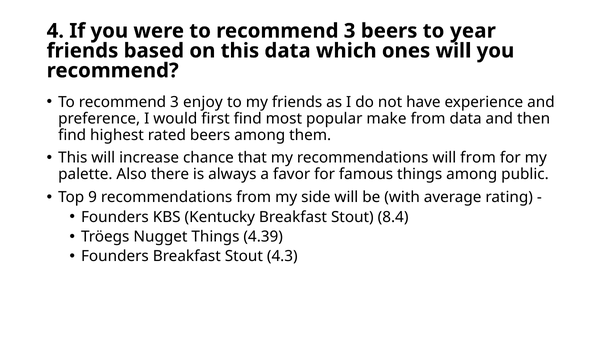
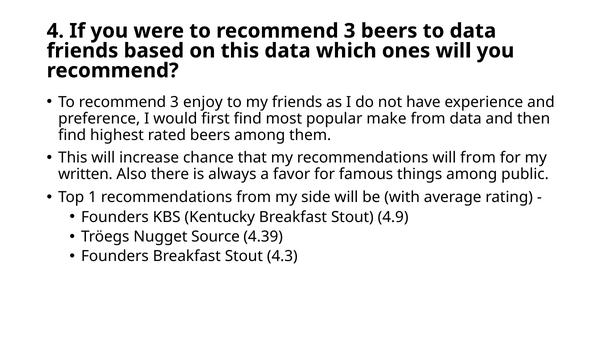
to year: year -> data (473, 31)
palette: palette -> written (85, 175)
9: 9 -> 1 (93, 197)
8.4: 8.4 -> 4.9 (393, 217)
Nugget Things: Things -> Source (216, 237)
